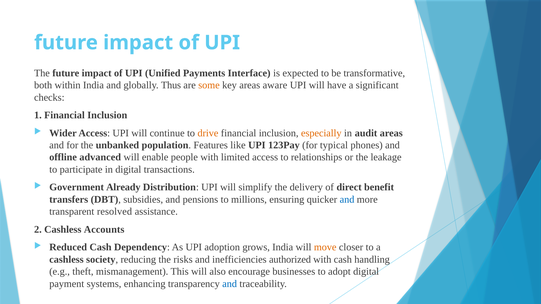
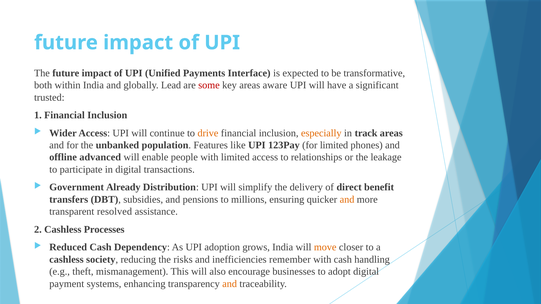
Thus: Thus -> Lead (171, 85)
some colour: orange -> red (209, 85)
checks: checks -> trusted (49, 98)
audit: audit -> track (366, 133)
for typical: typical -> limited (334, 145)
and colour: blue -> orange (347, 200)
Accounts: Accounts -> Processes (104, 230)
authorized: authorized -> remember (290, 260)
and colour: blue -> orange (230, 284)
